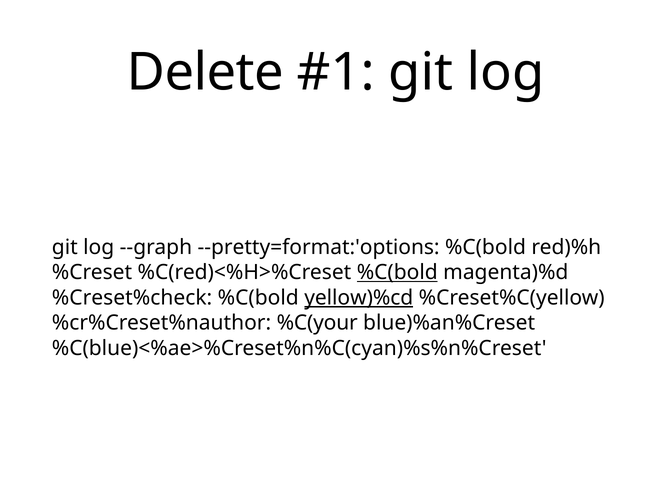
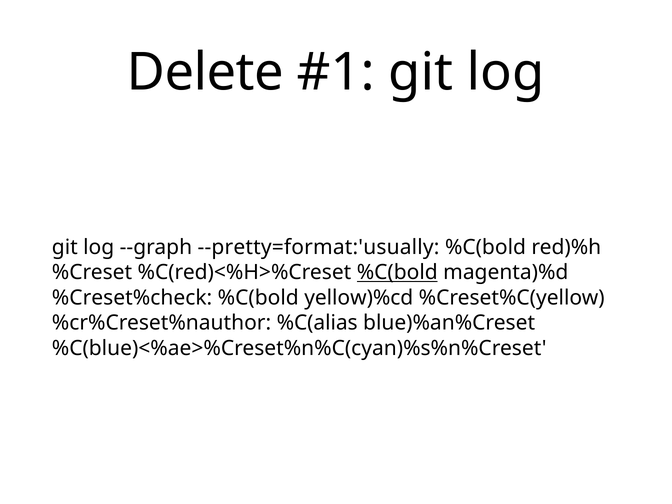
--pretty=format:'options: --pretty=format:'options -> --pretty=format:'usually (319, 247)
yellow)%cd underline: present -> none (359, 298)
%C(your: %C(your -> %C(alias (317, 323)
